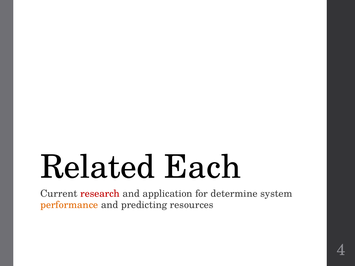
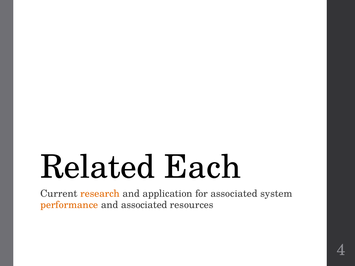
research colour: red -> orange (100, 194)
for determine: determine -> associated (234, 194)
and predicting: predicting -> associated (144, 205)
